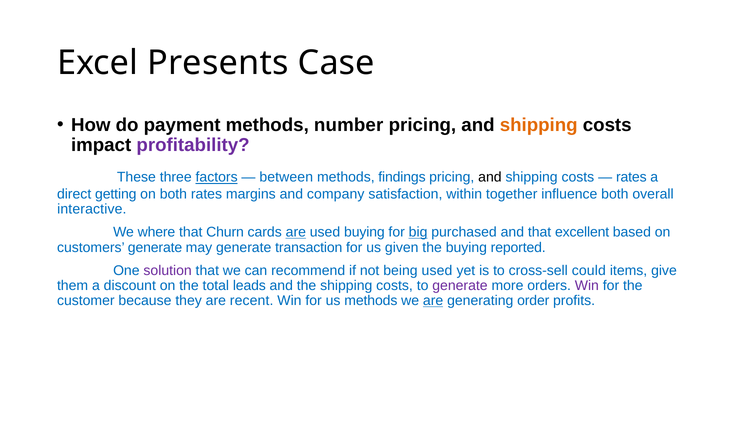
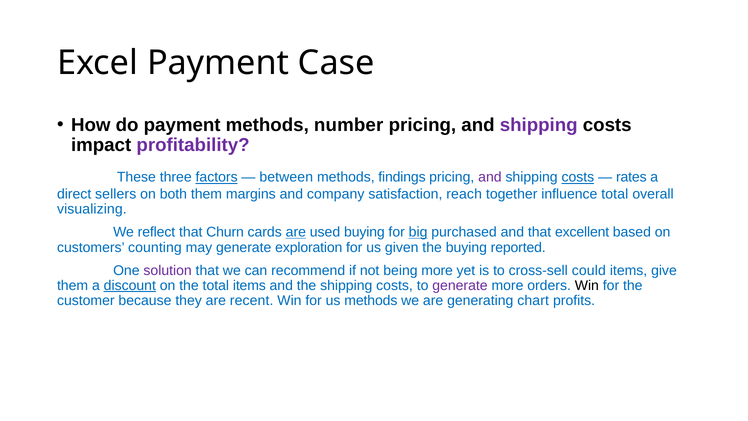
Excel Presents: Presents -> Payment (218, 63)
shipping colour: orange -> purple (539, 125)
and colour: black -> purple (490, 177)
costs underline: none -> present (578, 177)
getting: getting -> sellers (116, 194)
both rates: rates -> them (206, 194)
within: within -> reach (464, 194)
influence both: both -> total (615, 194)
interactive: interactive -> visualizing (92, 209)
where: where -> reflect (156, 232)
customers generate: generate -> counting (155, 247)
transaction: transaction -> exploration (309, 247)
being used: used -> more (437, 270)
discount underline: none -> present (130, 285)
total leads: leads -> items (249, 285)
Win colour: purple -> black (587, 285)
are underline: present -> none (433, 301)
order: order -> chart (533, 301)
